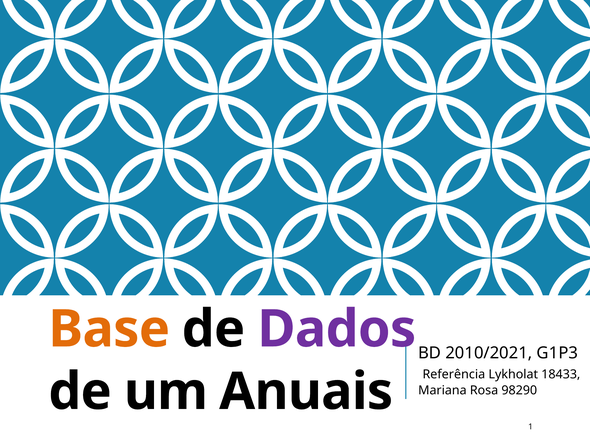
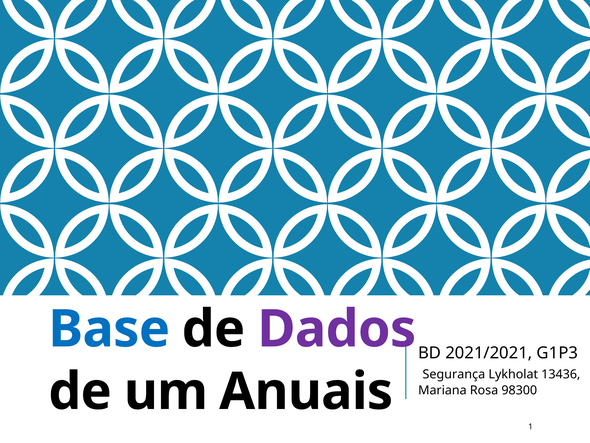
Base colour: orange -> blue (109, 329)
2010/2021: 2010/2021 -> 2021/2021 (489, 353)
Referência: Referência -> Segurança (454, 374)
18433: 18433 -> 13436 (561, 374)
98290: 98290 -> 98300 (519, 390)
